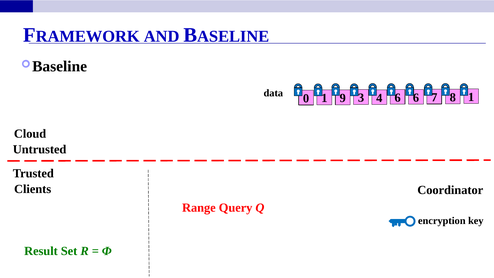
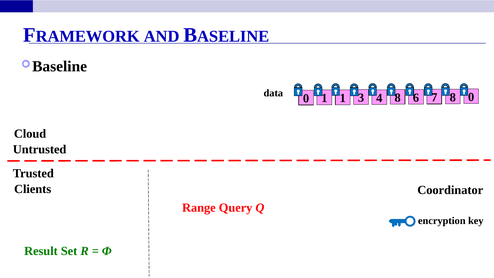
1 9: 9 -> 1 (343, 98)
4 6: 6 -> 8 (398, 98)
8 1: 1 -> 0 (471, 97)
